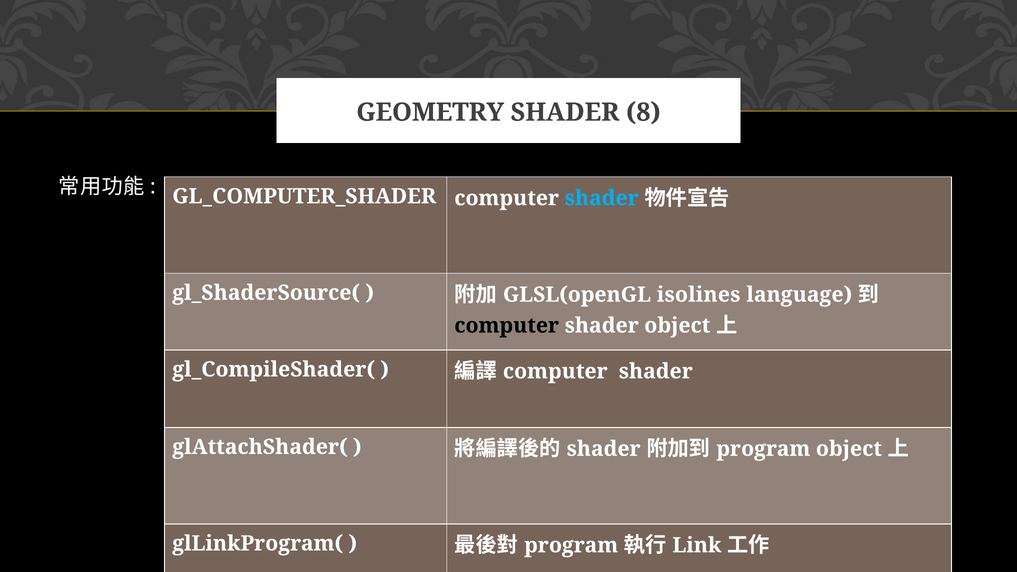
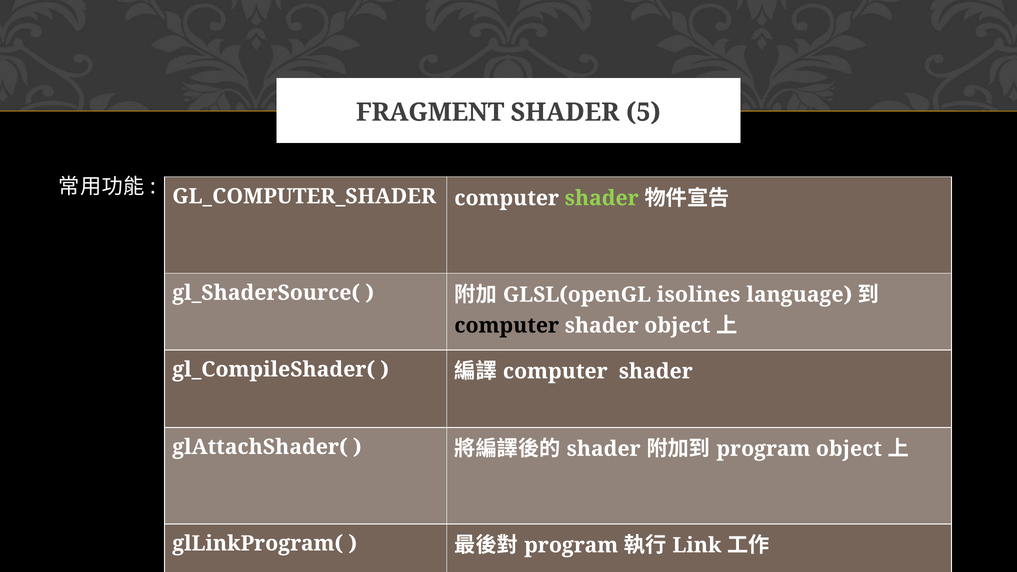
GEOMETRY: GEOMETRY -> FRAGMENT (430, 112)
8: 8 -> 5 (643, 112)
shader colour: light blue -> light green (602, 198)
